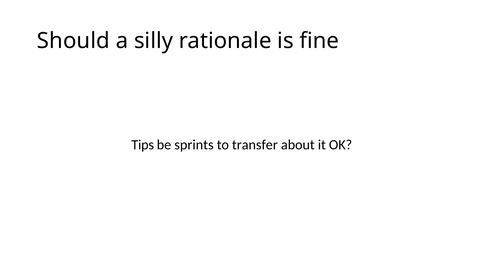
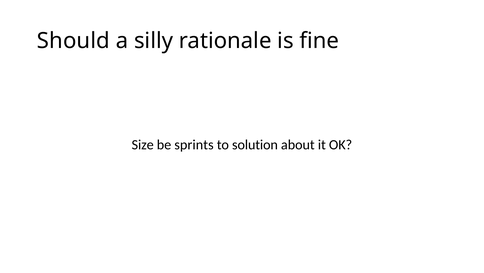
Tips: Tips -> Size (143, 144)
transfer: transfer -> solution (255, 144)
